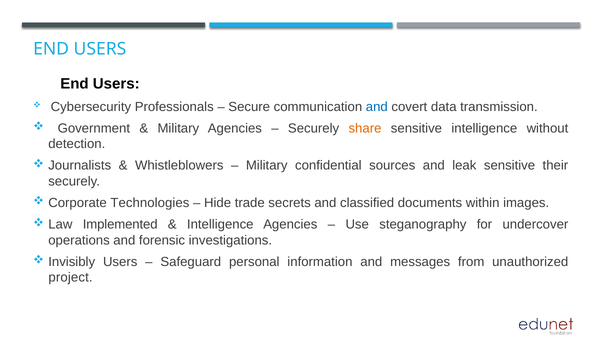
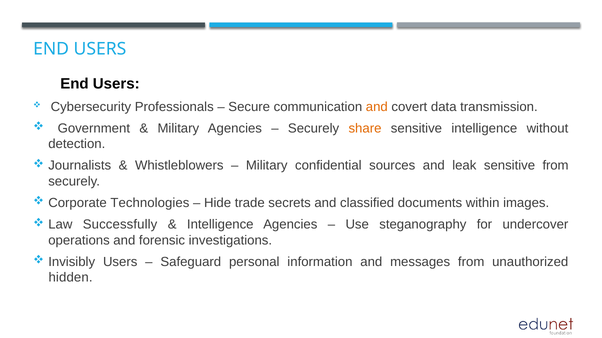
and colour: blue -> orange (377, 107)
sensitive their: their -> from (556, 166)
Implemented: Implemented -> Successfully (120, 225)
project: project -> hidden (71, 278)
